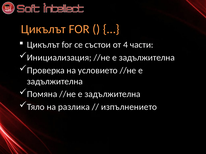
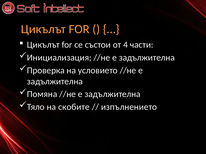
разлика: разлика -> скобите (74, 107)
